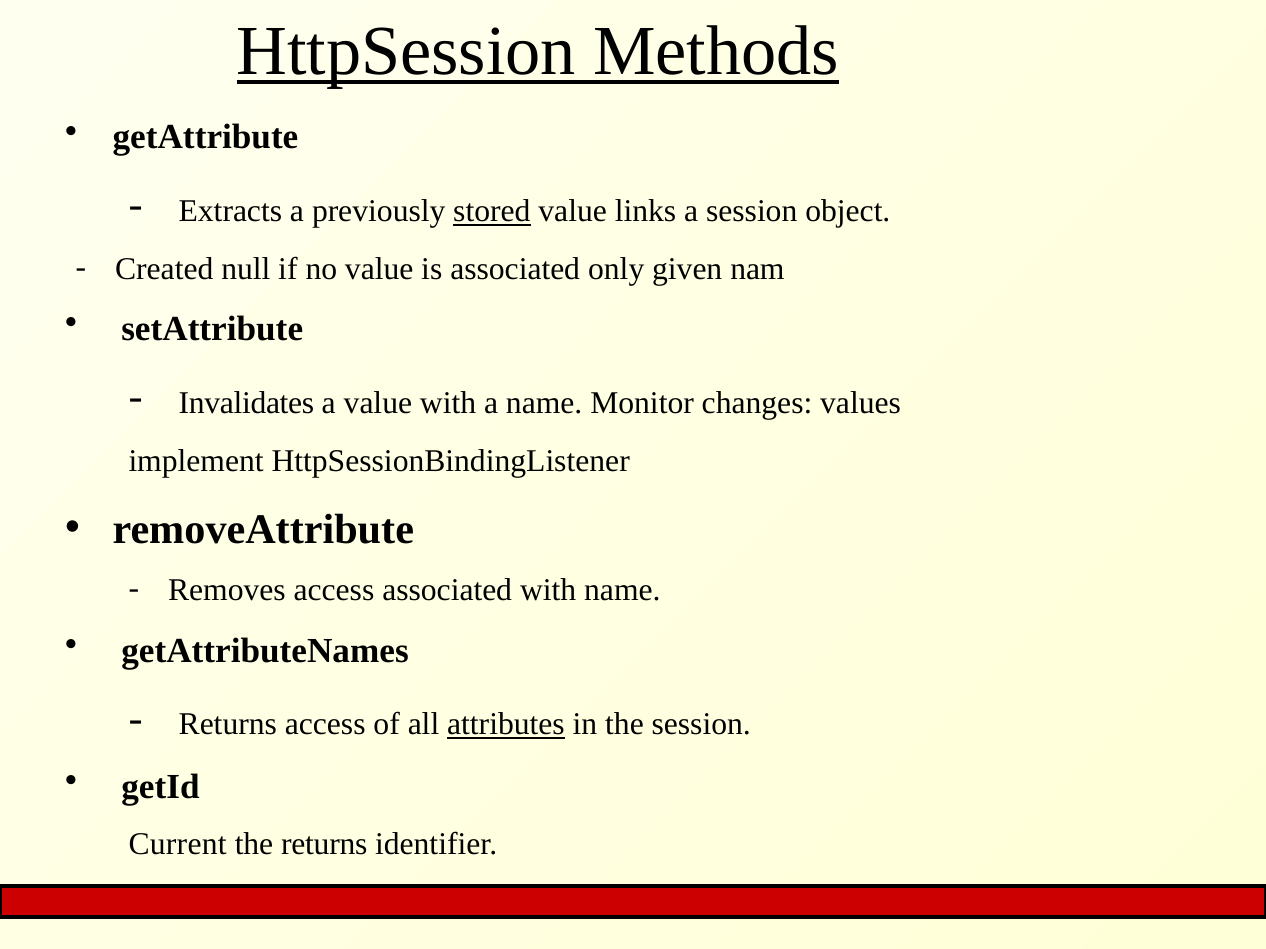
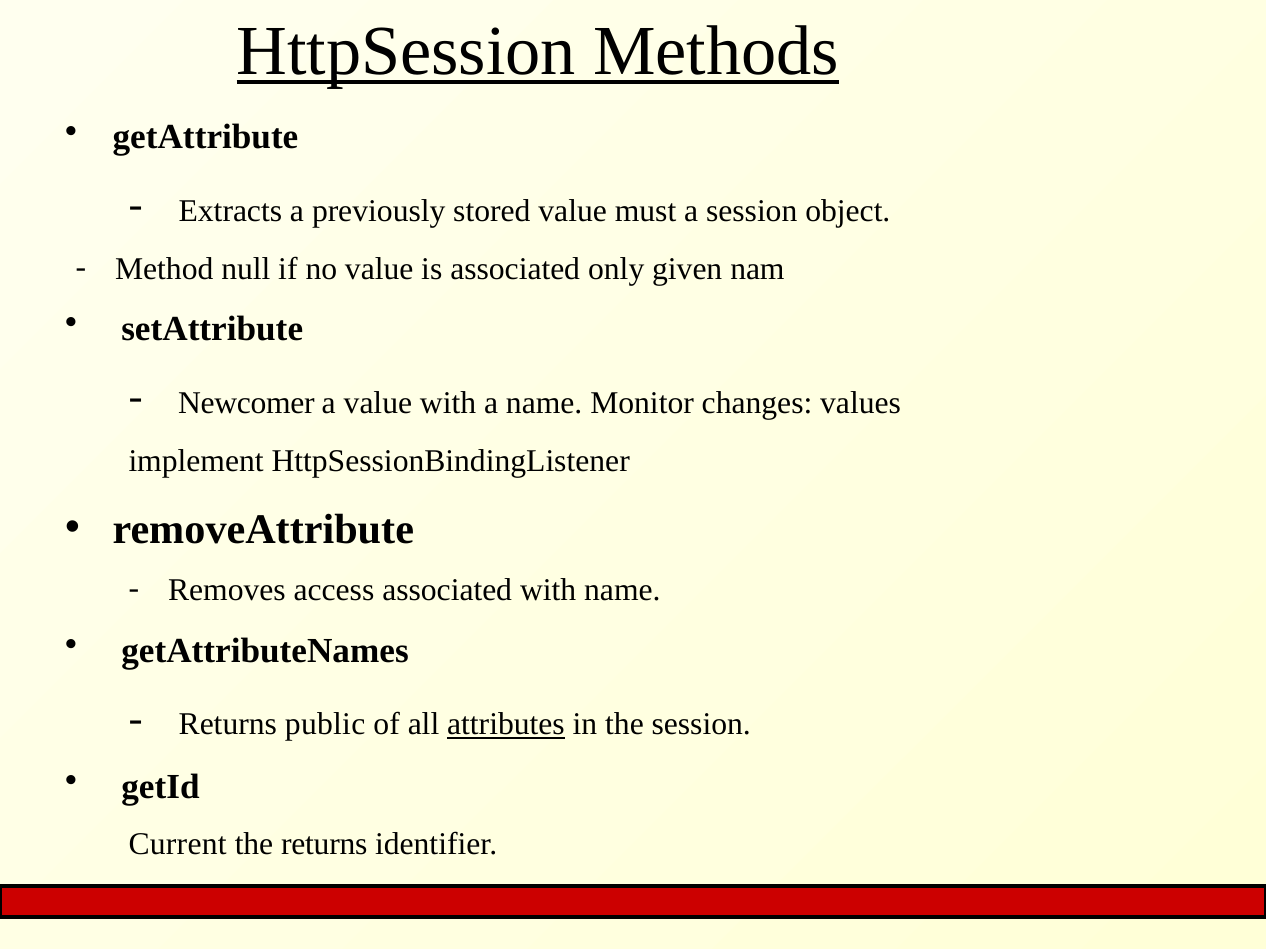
stored underline: present -> none (492, 211)
links: links -> must (646, 211)
Created: Created -> Method (164, 269)
Invalidates: Invalidates -> Newcomer (246, 403)
Returns access: access -> public (325, 725)
